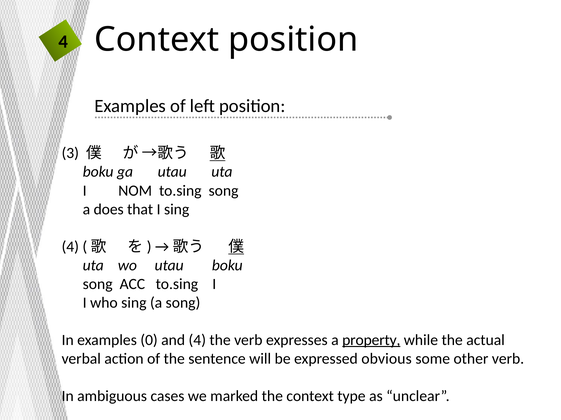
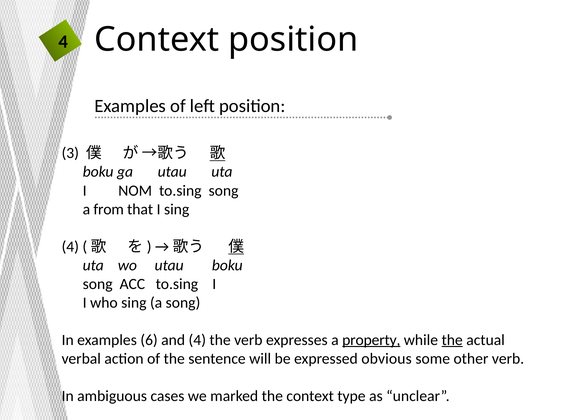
does: does -> from (109, 210)
0: 0 -> 6 (149, 341)
the underline: none -> present (452, 341)
